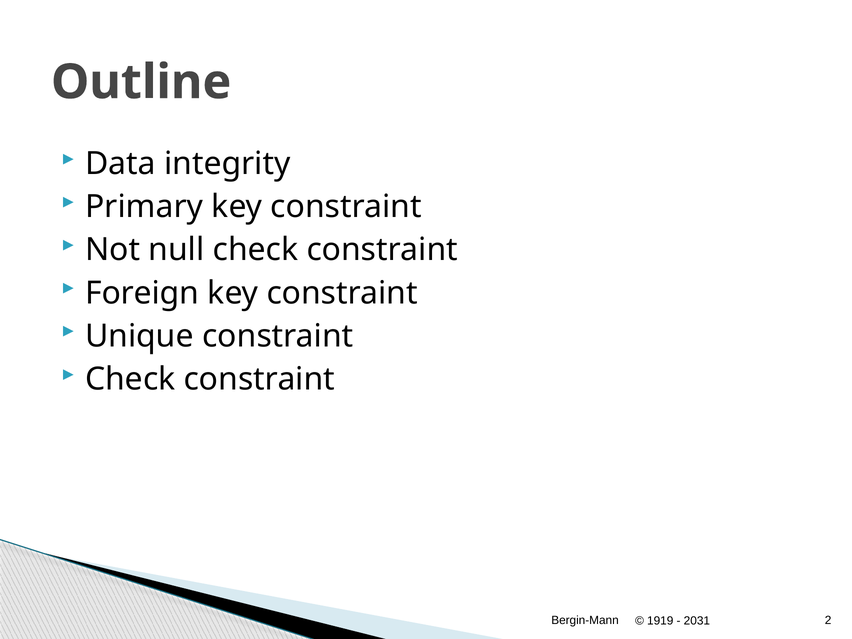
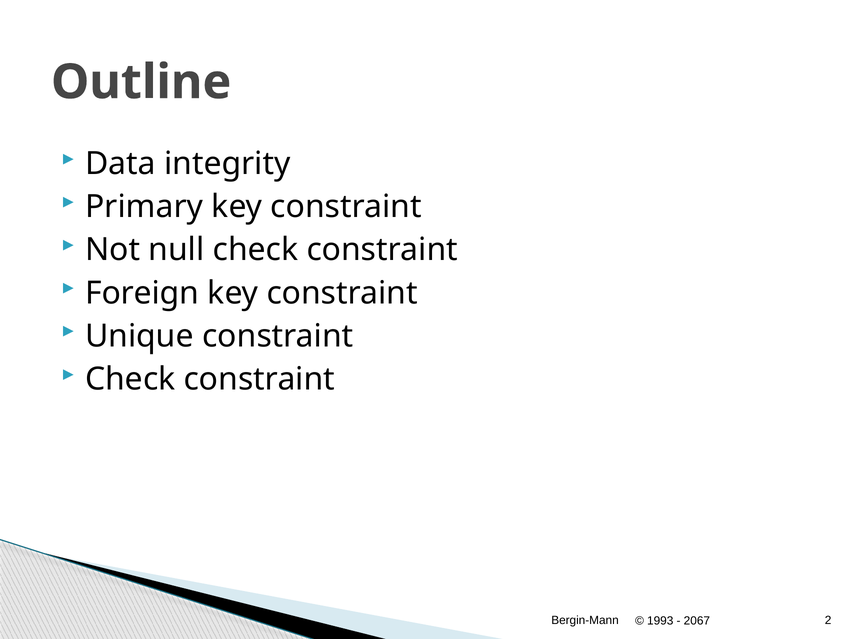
1919: 1919 -> 1993 (660, 621)
2031: 2031 -> 2067 (697, 621)
